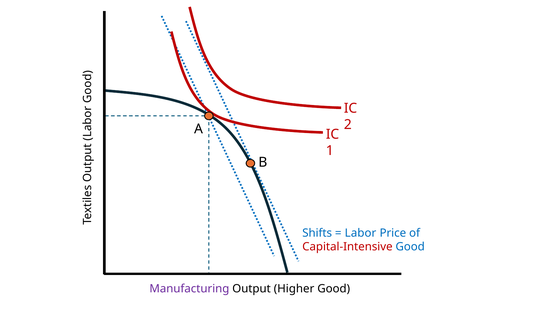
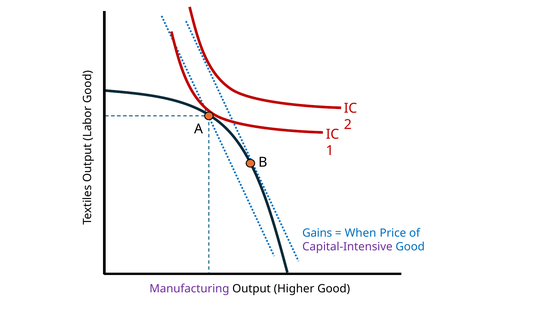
Shifts: Shifts -> Gains (317, 233)
Labor: Labor -> When (361, 233)
Capital-Intensive colour: red -> purple (347, 247)
